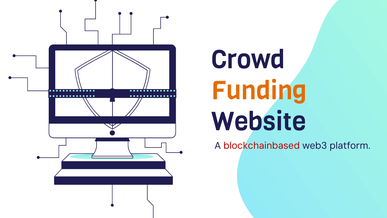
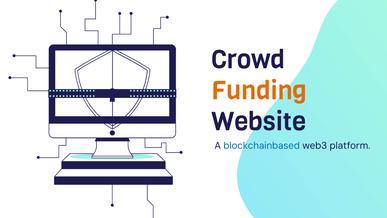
blockchainbased colour: red -> blue (262, 145)
